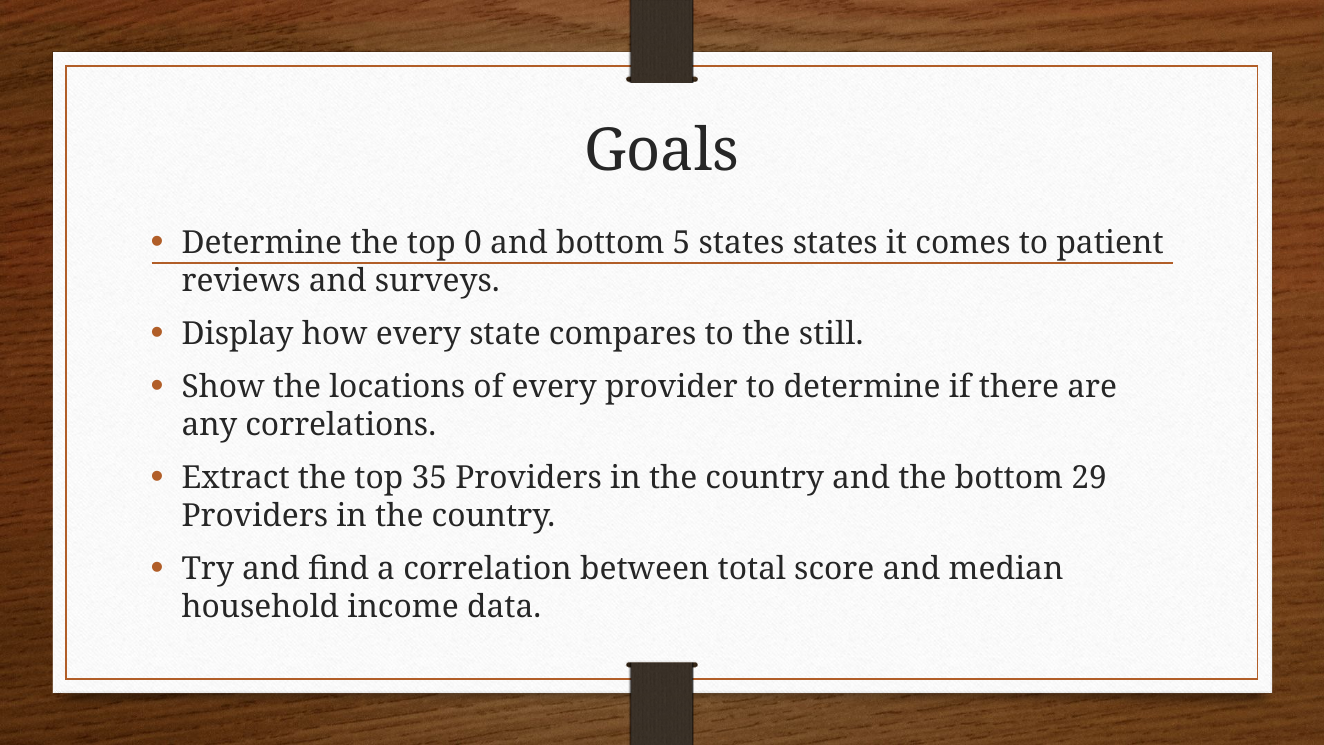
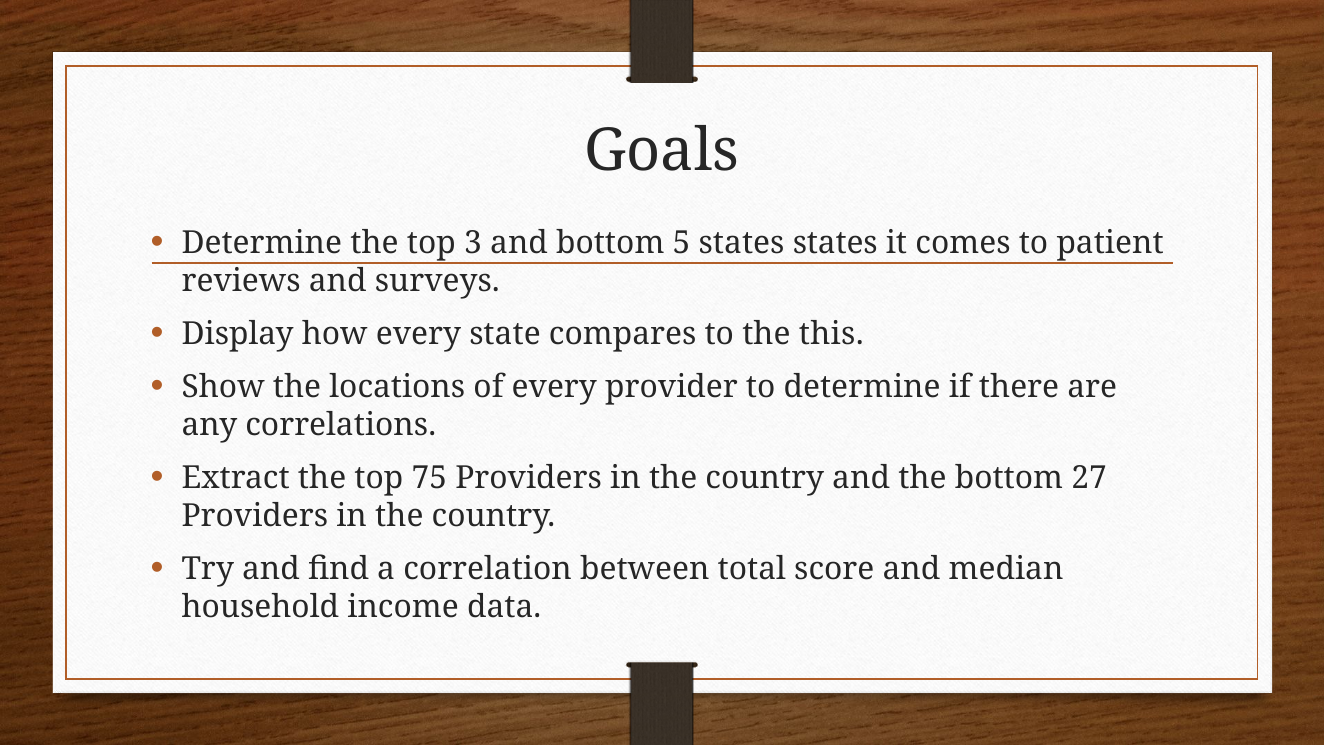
0: 0 -> 3 (473, 243)
still: still -> this (831, 334)
35: 35 -> 75 (429, 478)
29: 29 -> 27 (1089, 478)
